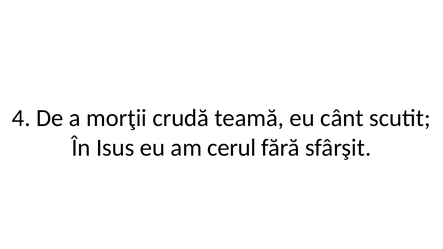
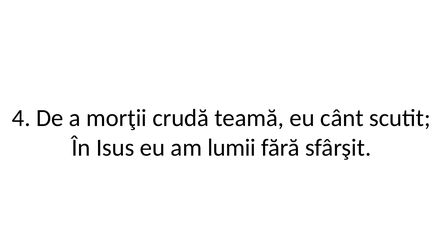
cerul: cerul -> lumii (232, 148)
